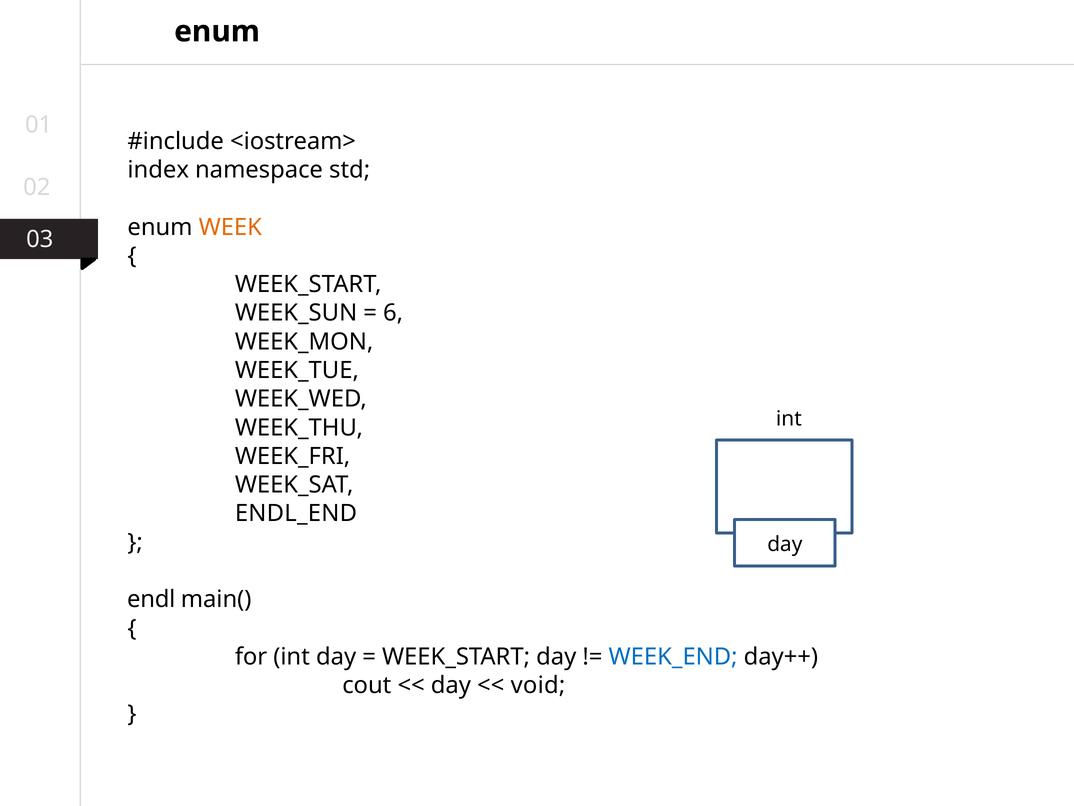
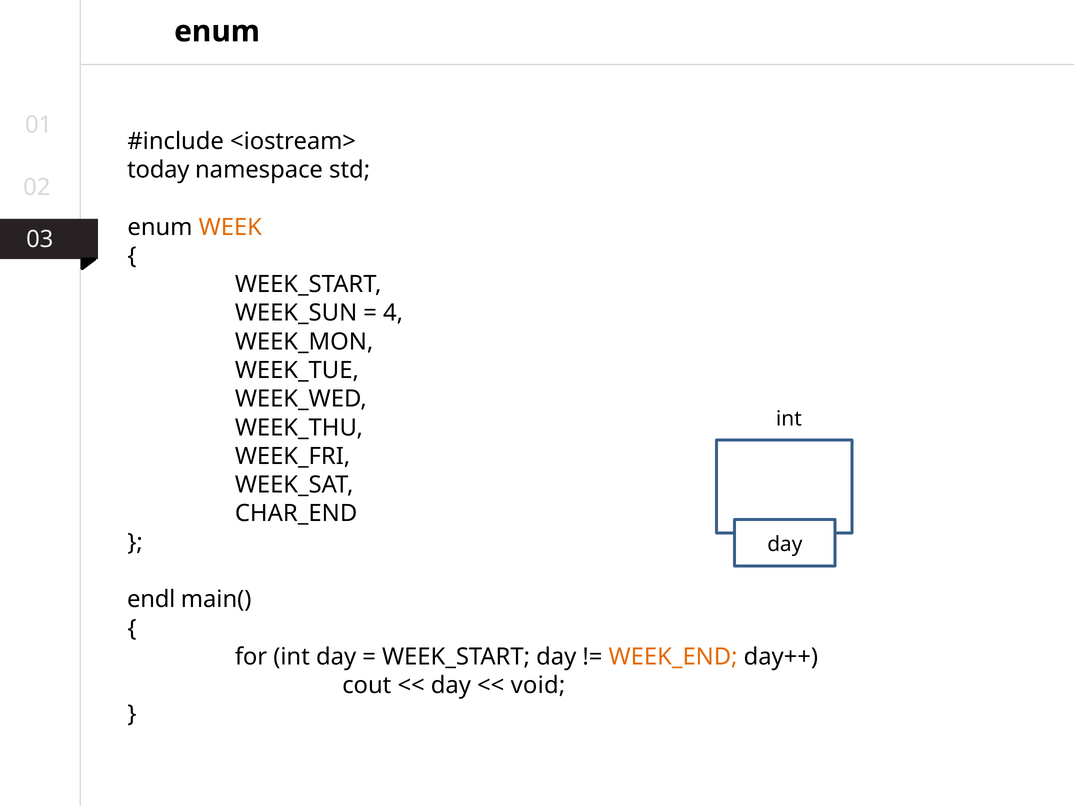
index: index -> today (158, 170)
6: 6 -> 4 (393, 313)
ENDL_END: ENDL_END -> CHAR_END (296, 513)
WEEK_END colour: blue -> orange (673, 656)
